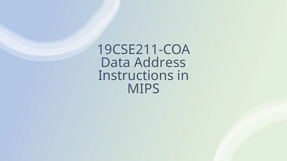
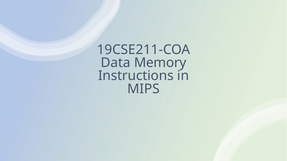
Address: Address -> Memory (160, 63)
